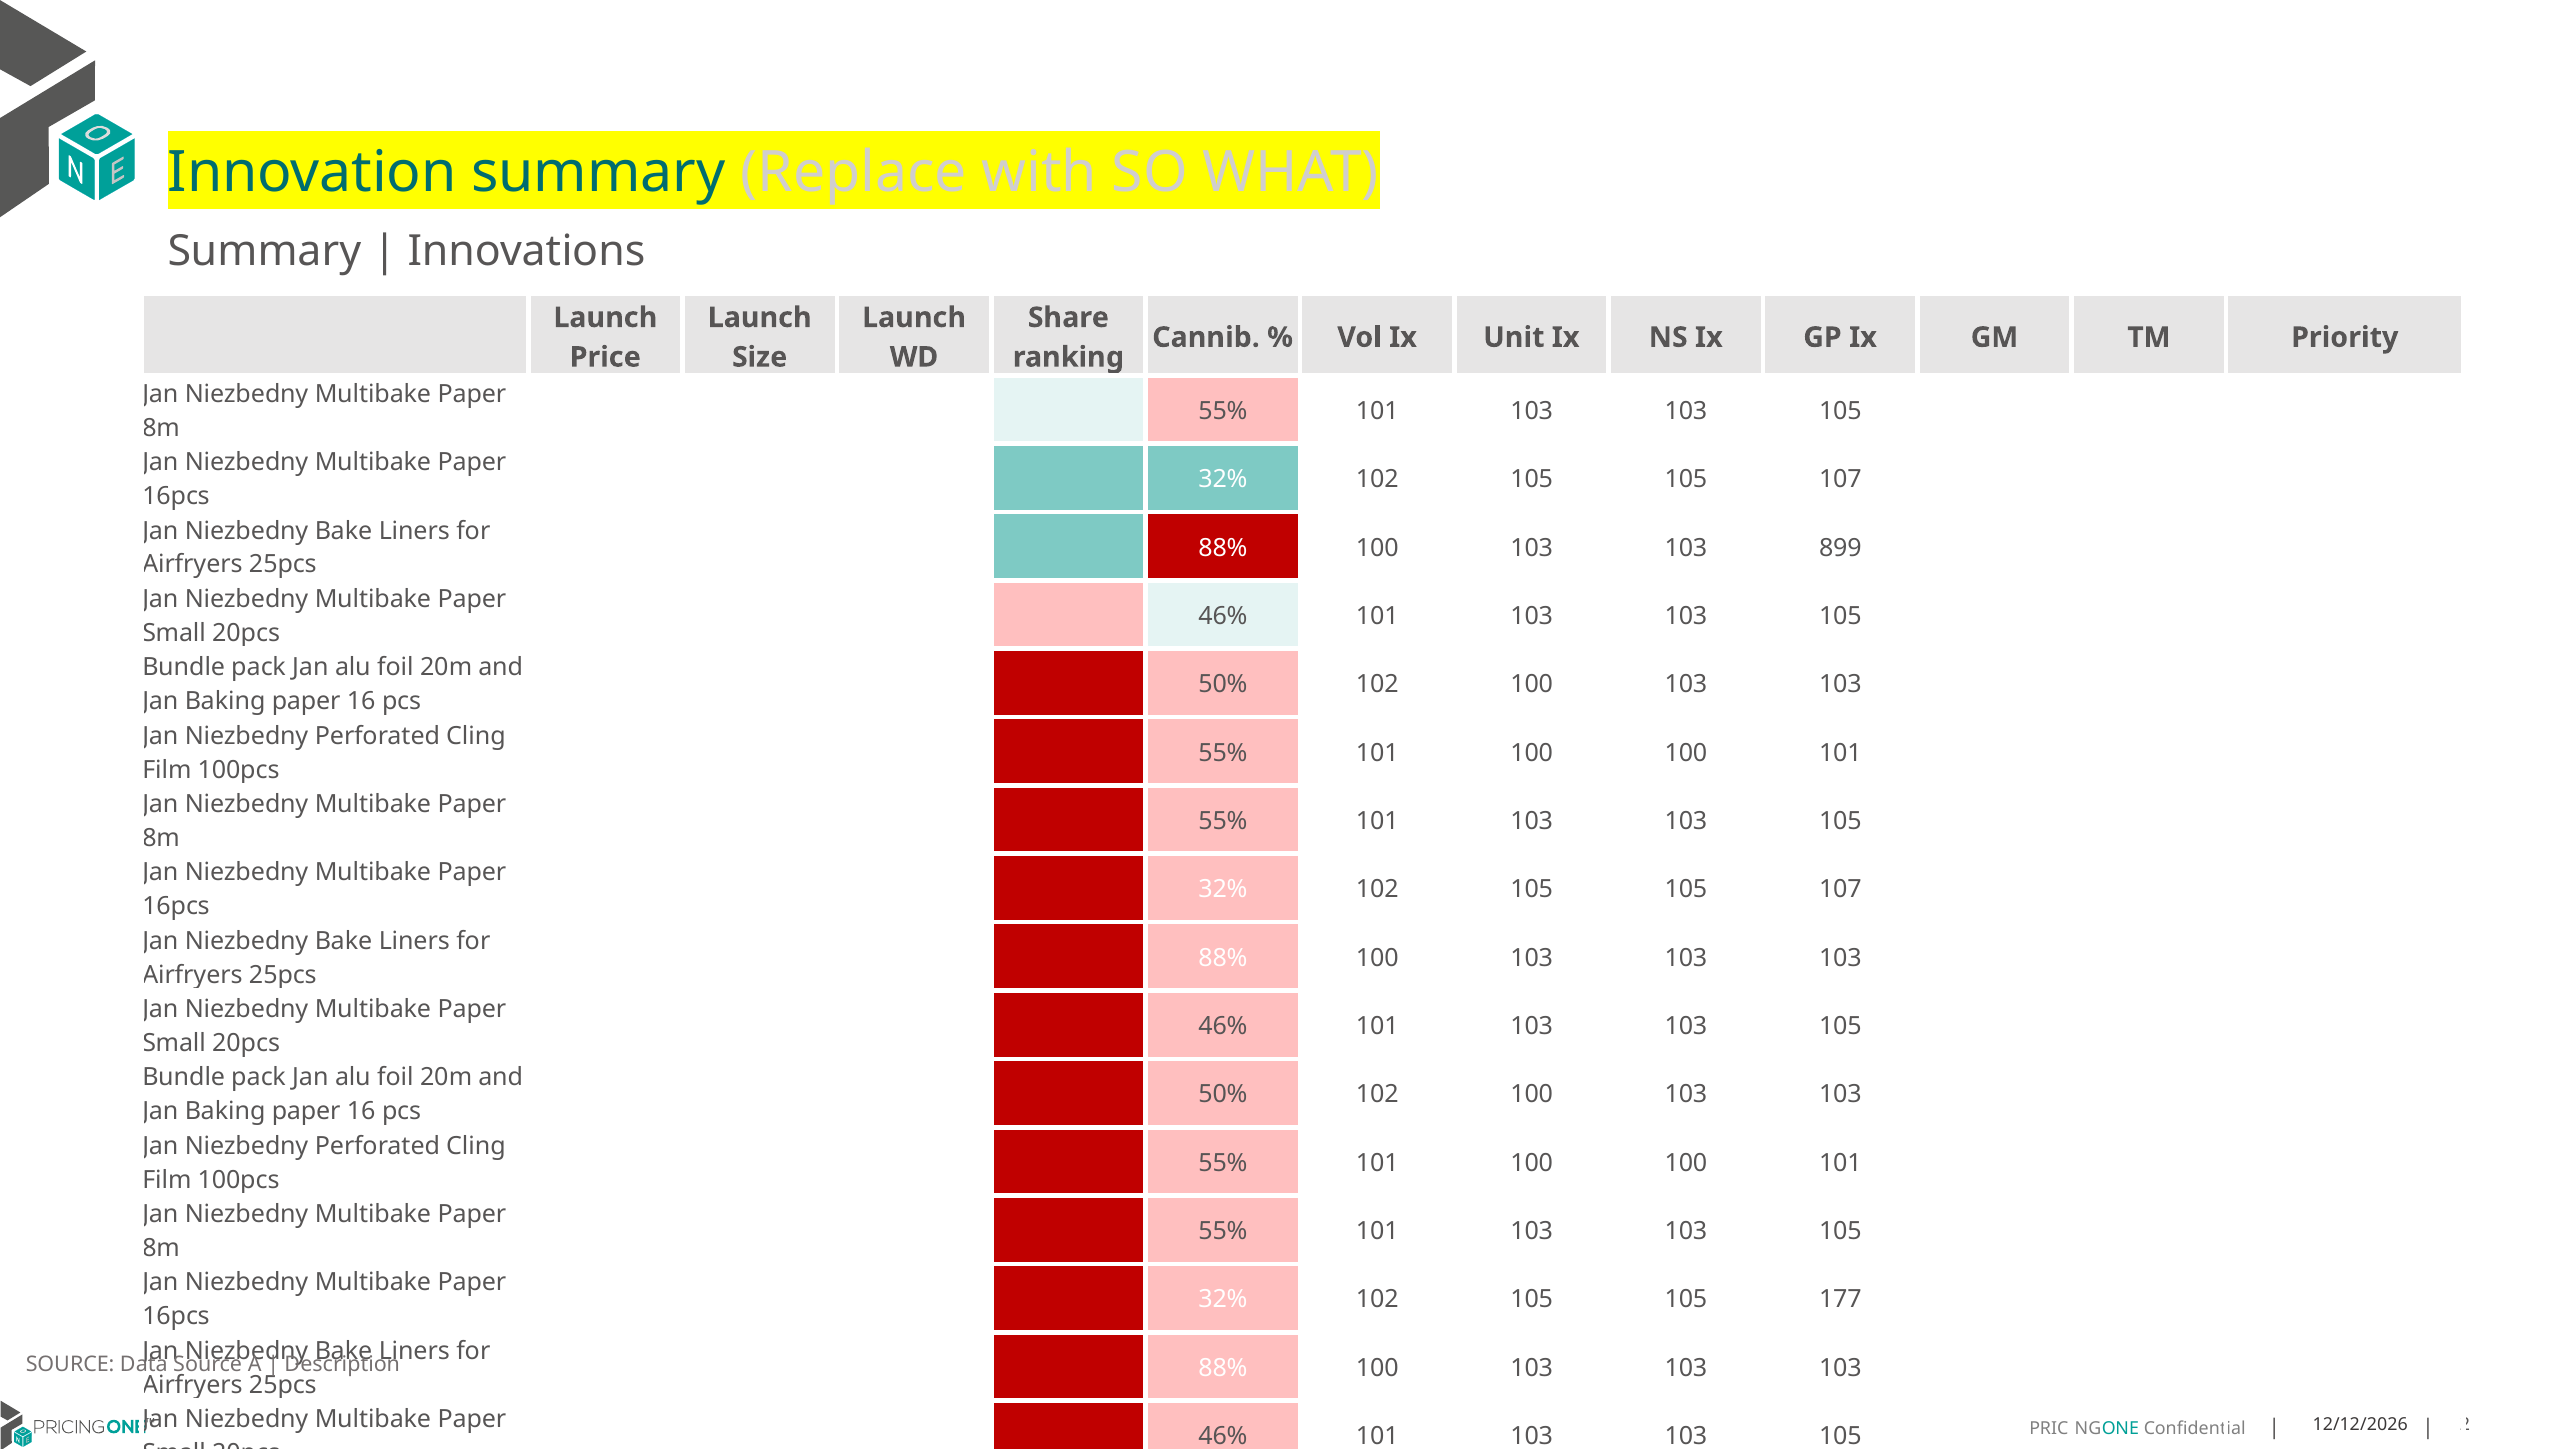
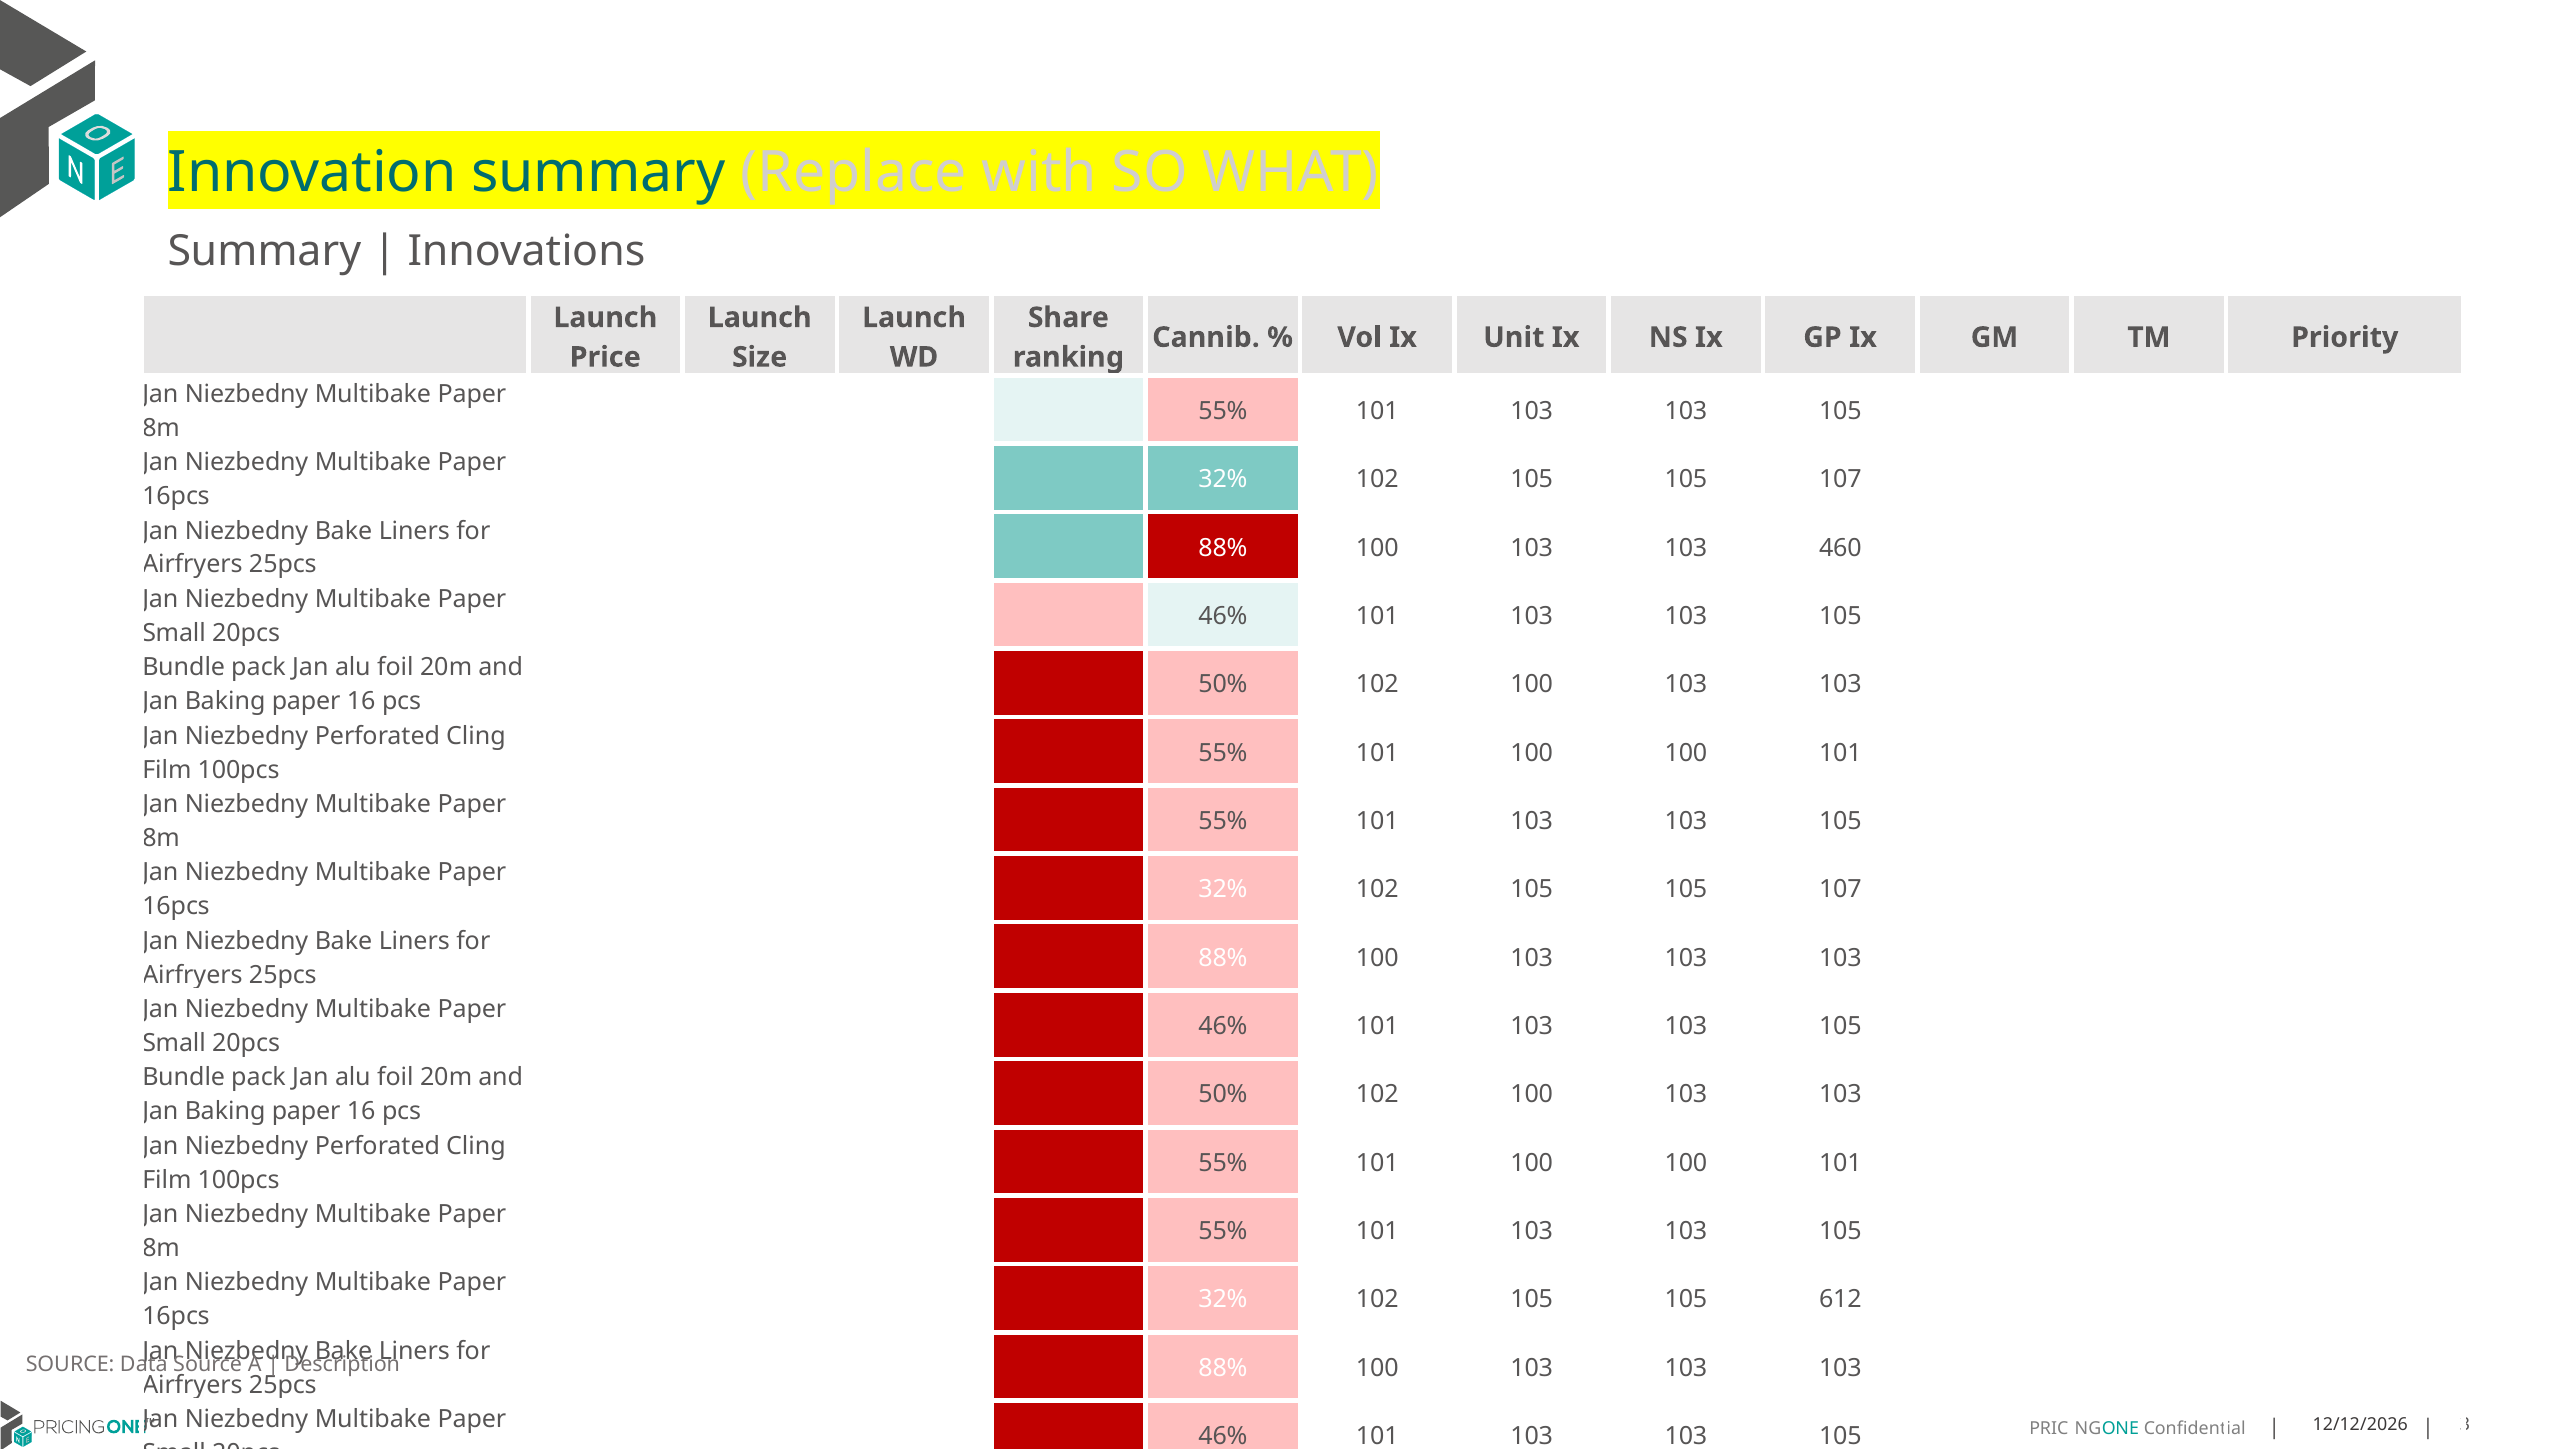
899: 899 -> 460 (1840, 548)
177: 177 -> 612 (1840, 1300)
2: 2 -> 3 (2465, 1425)
